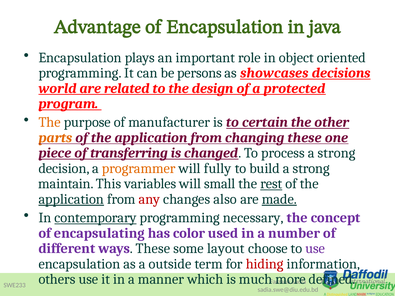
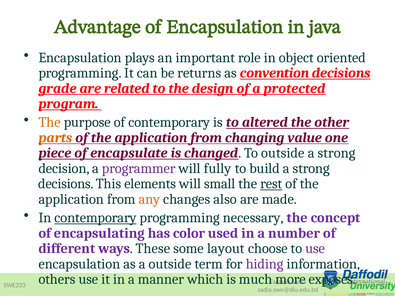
persons: persons -> returns (199, 73)
showcases: showcases -> convention (275, 73)
world: world -> grade (57, 88)
of manufacturer: manufacturer -> contemporary (169, 122)
certain: certain -> altered (265, 122)
changing these: these -> value (305, 138)
transferring: transferring -> encapsulate (129, 153)
To process: process -> outside (283, 153)
programmer colour: orange -> purple (139, 169)
maintain: maintain -> decisions (66, 184)
variables: variables -> elements (150, 184)
application underline: present -> none (71, 199)
any colour: red -> orange (149, 199)
made underline: present -> none (279, 199)
hiding colour: red -> purple (265, 264)
defined: defined -> exposes (332, 279)
